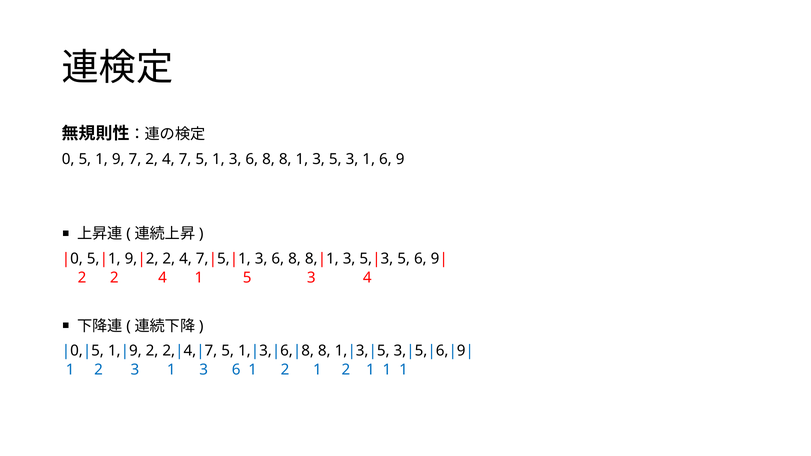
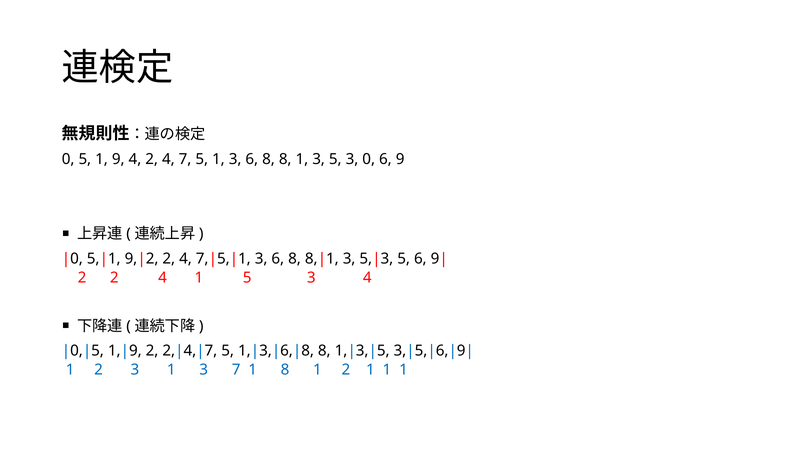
9 7: 7 -> 4 (135, 159)
5 3 1: 1 -> 0 (369, 159)
3 1 3 6: 6 -> 7 (236, 370)
2: 2 -> 8 (285, 370)
